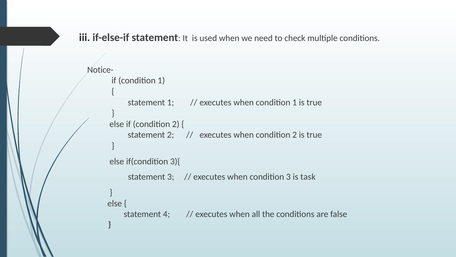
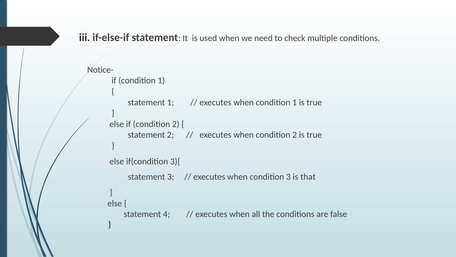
task: task -> that (308, 177)
